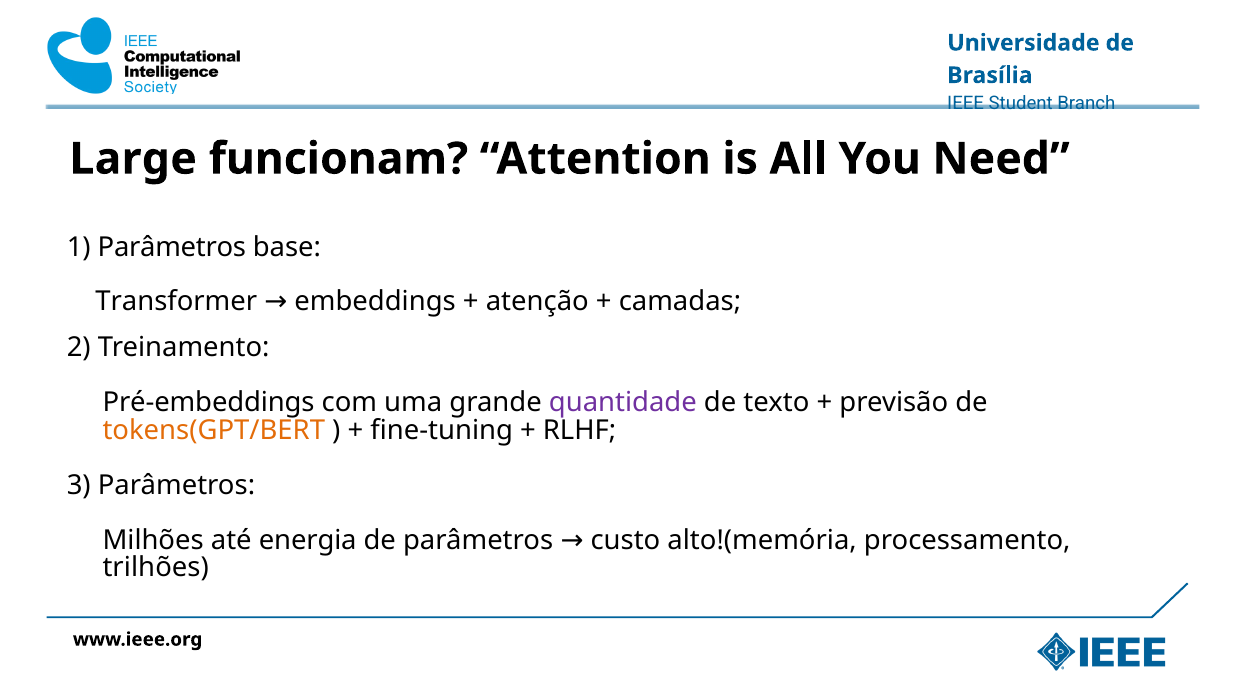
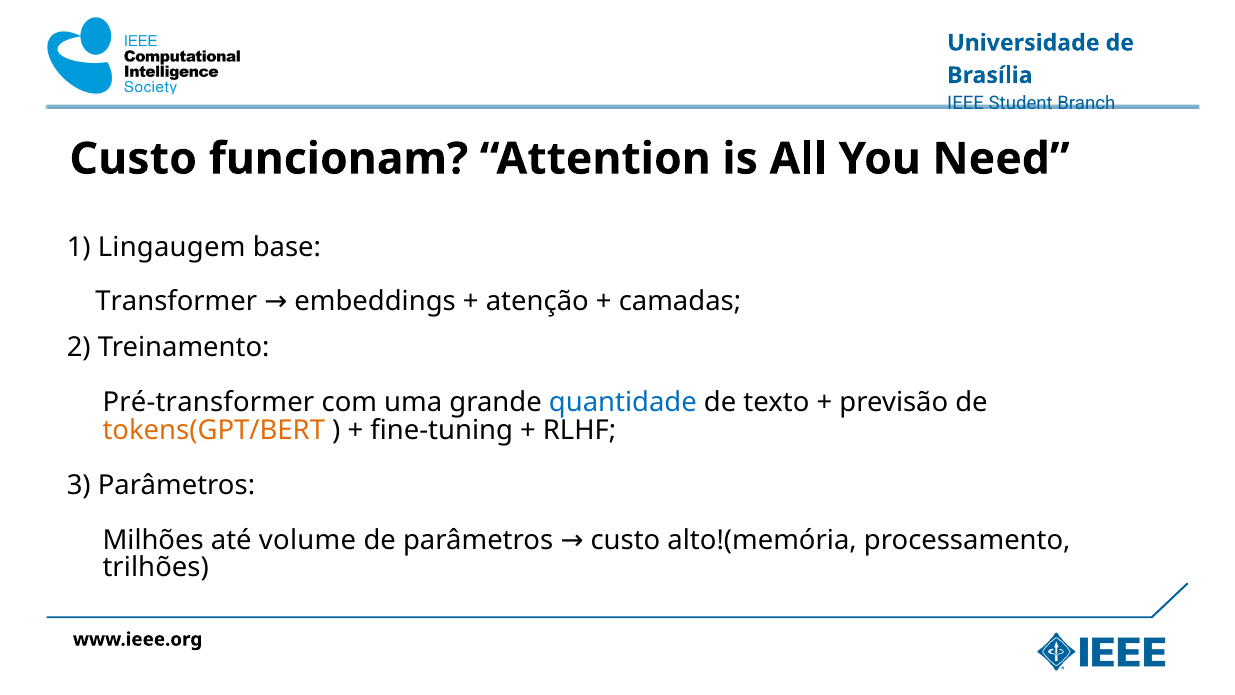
Large: Large -> Custo (133, 159)
1 Parâmetros: Parâmetros -> Lingaugem (172, 247)
Pré-embeddings: Pré-embeddings -> Pré-transformer (208, 403)
quantidade colour: purple -> blue (623, 403)
energia: energia -> volume (308, 540)
